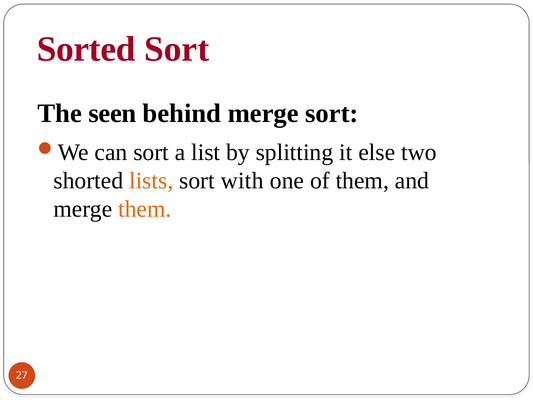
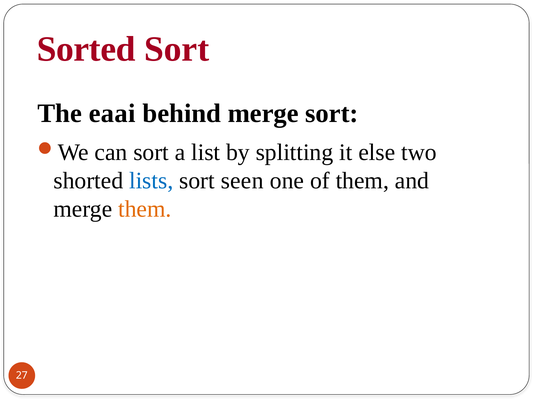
seen: seen -> eaai (112, 113)
lists colour: orange -> blue (151, 181)
with: with -> seen (242, 181)
